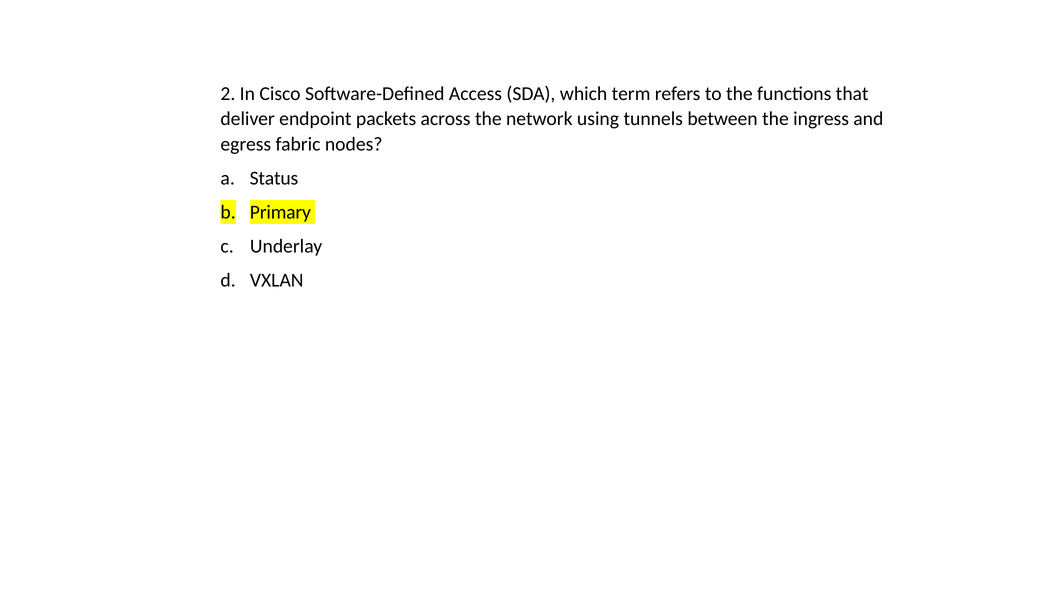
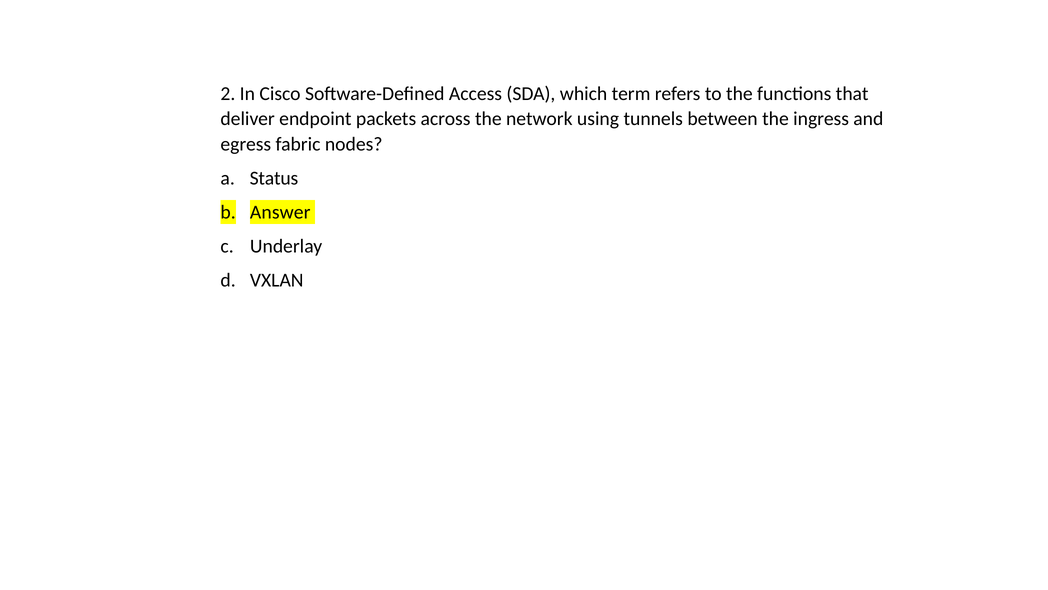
Primary: Primary -> Answer (280, 212)
